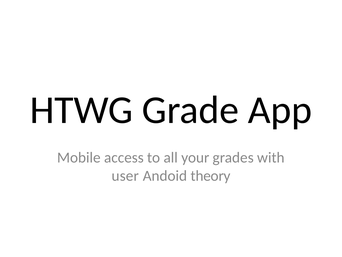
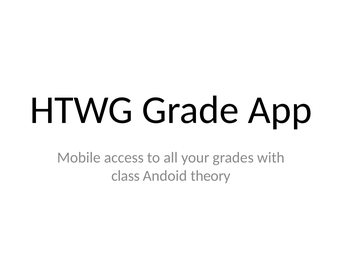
user: user -> class (126, 175)
